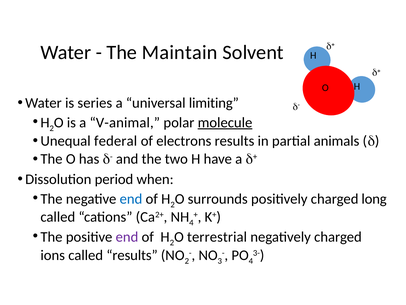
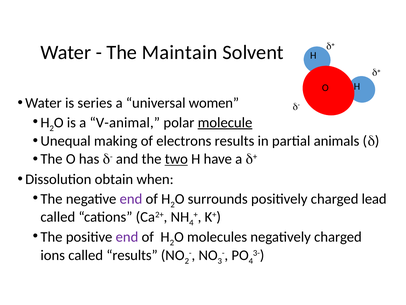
limiting: limiting -> women (214, 103)
federal: federal -> making (116, 141)
two underline: none -> present (176, 159)
period: period -> obtain (114, 179)
end colour: blue -> purple (131, 199)
long: long -> lead (374, 199)
terrestrial: terrestrial -> molecules (217, 237)
